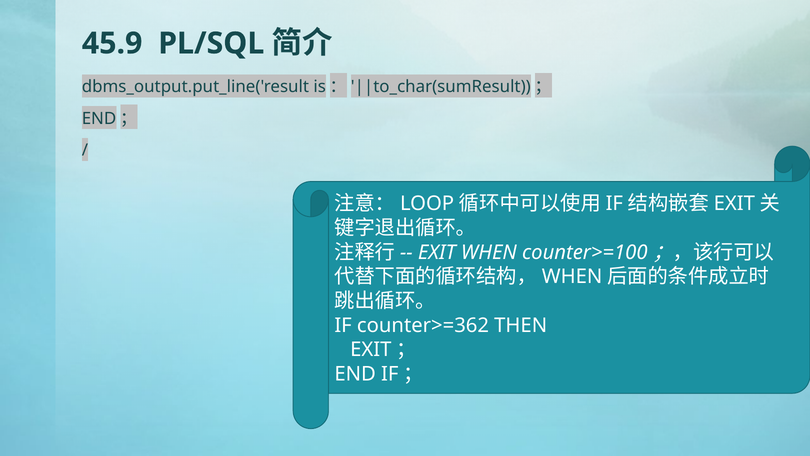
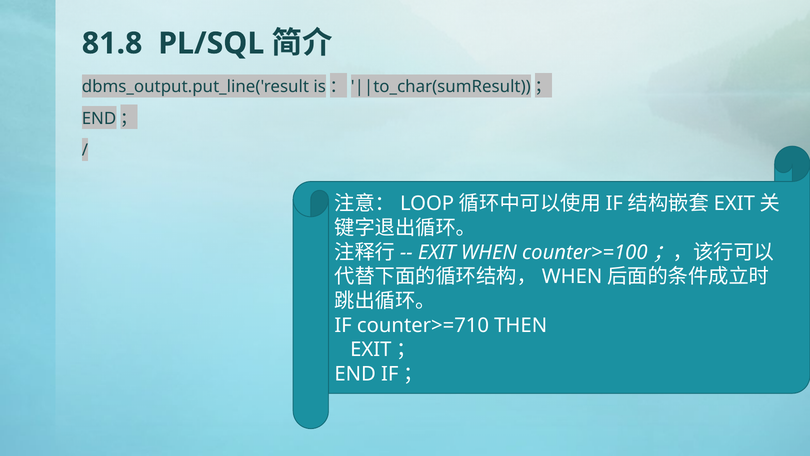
45.9: 45.9 -> 81.8 (112, 43)
counter>=362: counter>=362 -> counter>=710 (423, 325)
